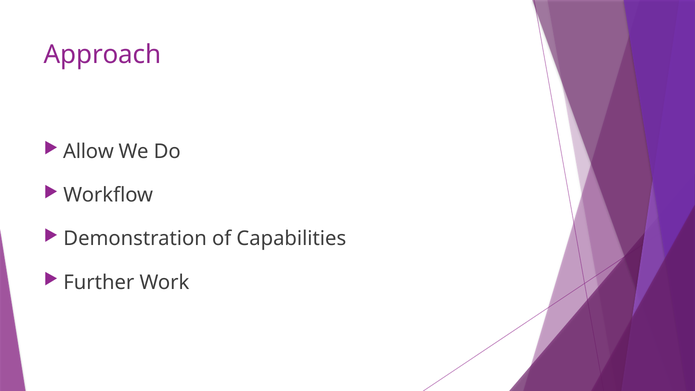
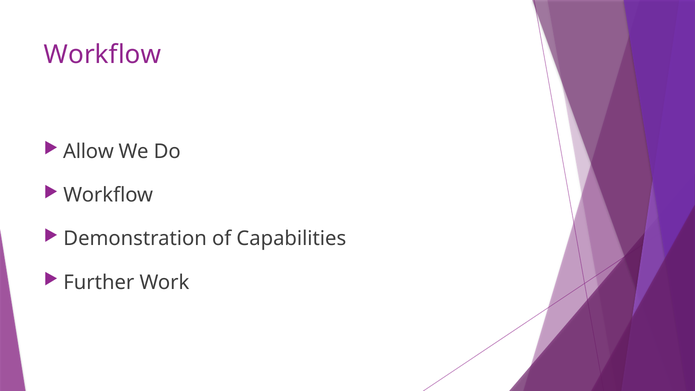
Approach: Approach -> Workflow (103, 55)
